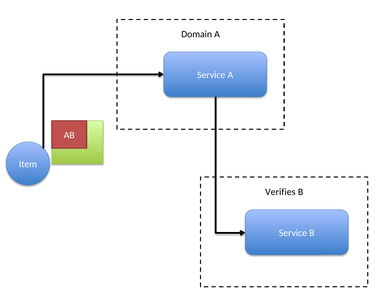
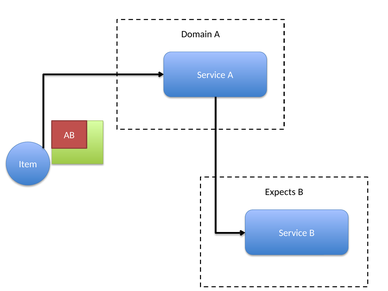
Verifies: Verifies -> Expects (280, 192)
